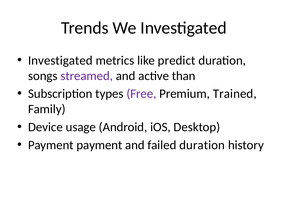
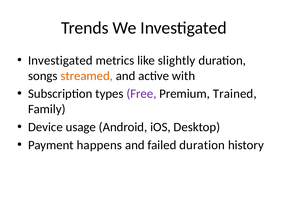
predict: predict -> slightly (177, 60)
streamed colour: purple -> orange (87, 76)
than: than -> with (184, 76)
Payment payment: payment -> happens (99, 145)
